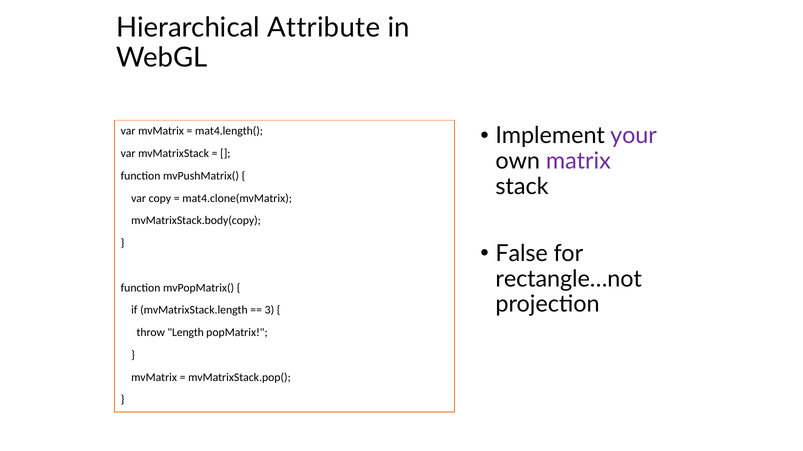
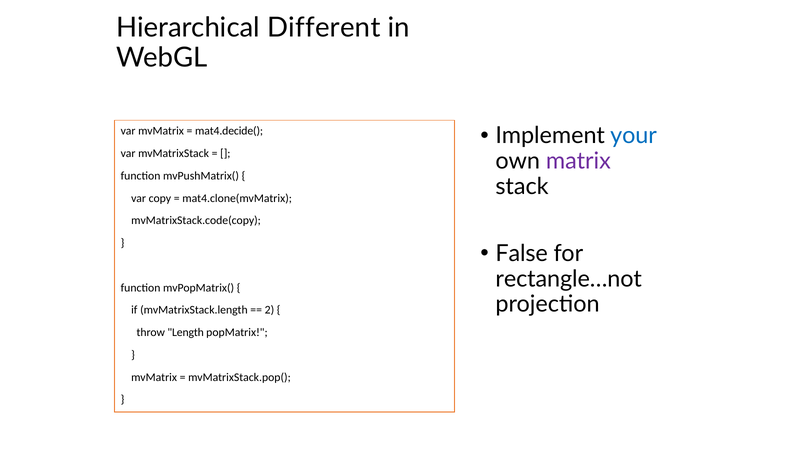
Attribute: Attribute -> Different (324, 28)
your colour: purple -> blue (634, 136)
mat4.length(: mat4.length( -> mat4.decide( (229, 131)
mvMatrixStack.body(copy: mvMatrixStack.body(copy -> mvMatrixStack.code(copy (196, 221)
3: 3 -> 2 (269, 311)
